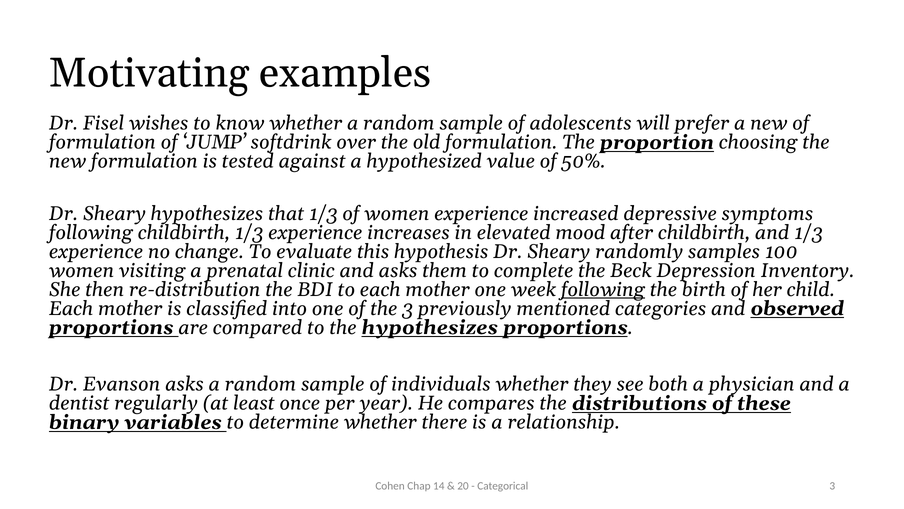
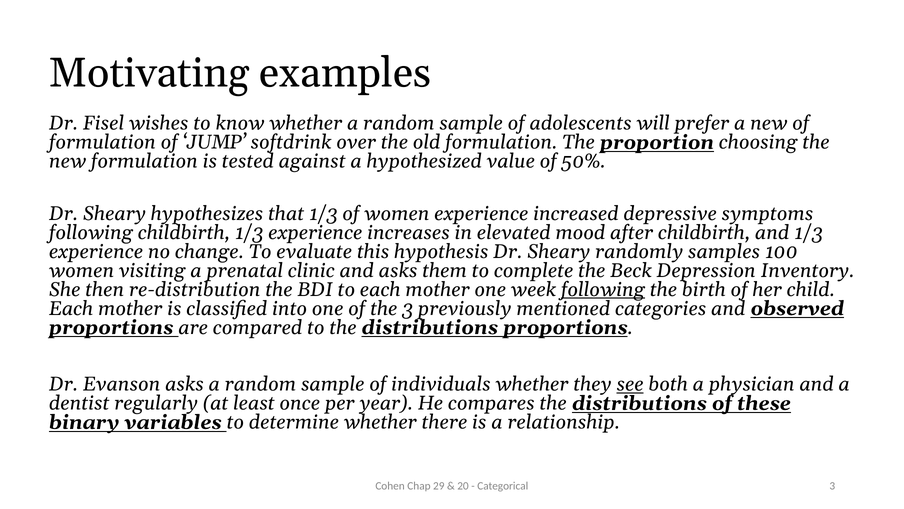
to the hypothesizes: hypothesizes -> distributions (430, 327)
see underline: none -> present (630, 384)
14: 14 -> 29 (439, 485)
